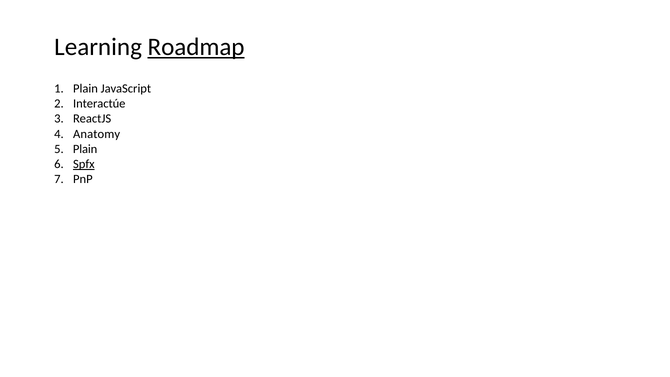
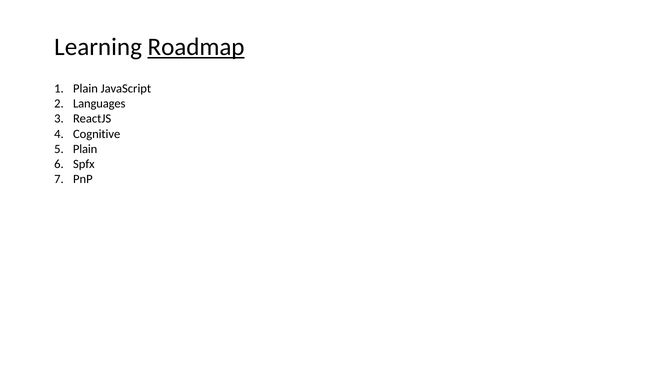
Interactúe: Interactúe -> Languages (99, 104)
Anatomy: Anatomy -> Cognitive (97, 134)
Spfx underline: present -> none (84, 164)
